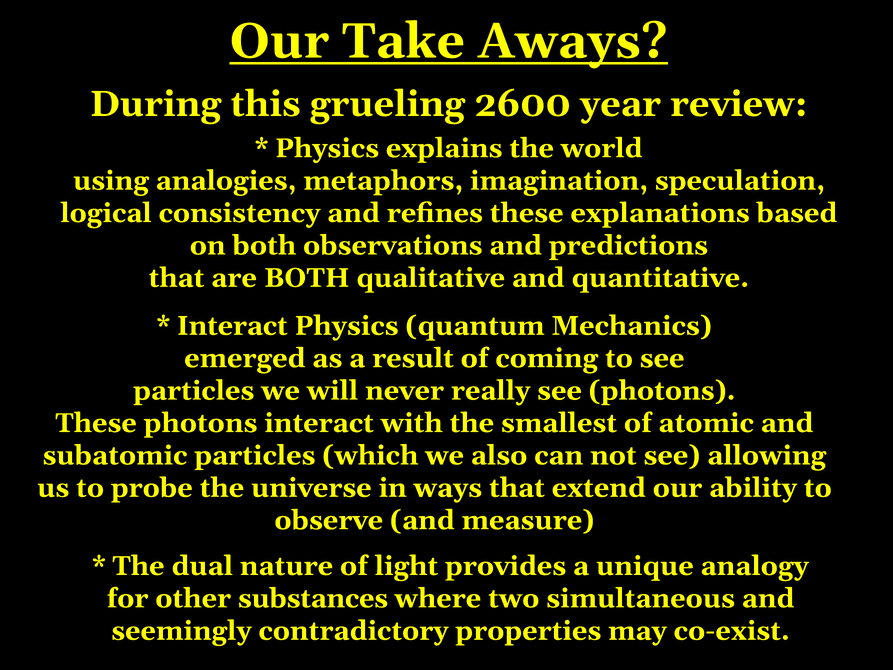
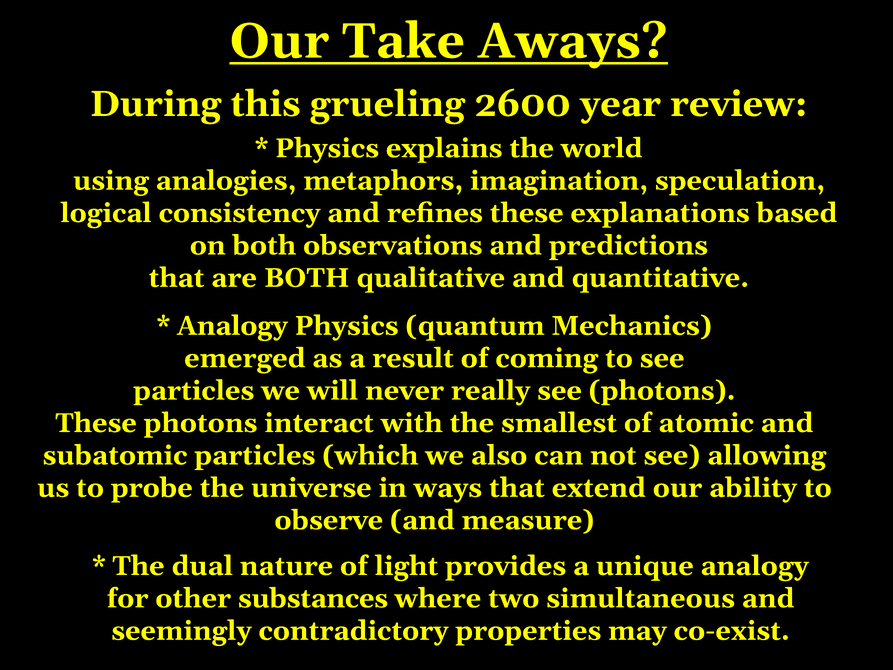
Interact: Interact -> Analogy (232, 326)
